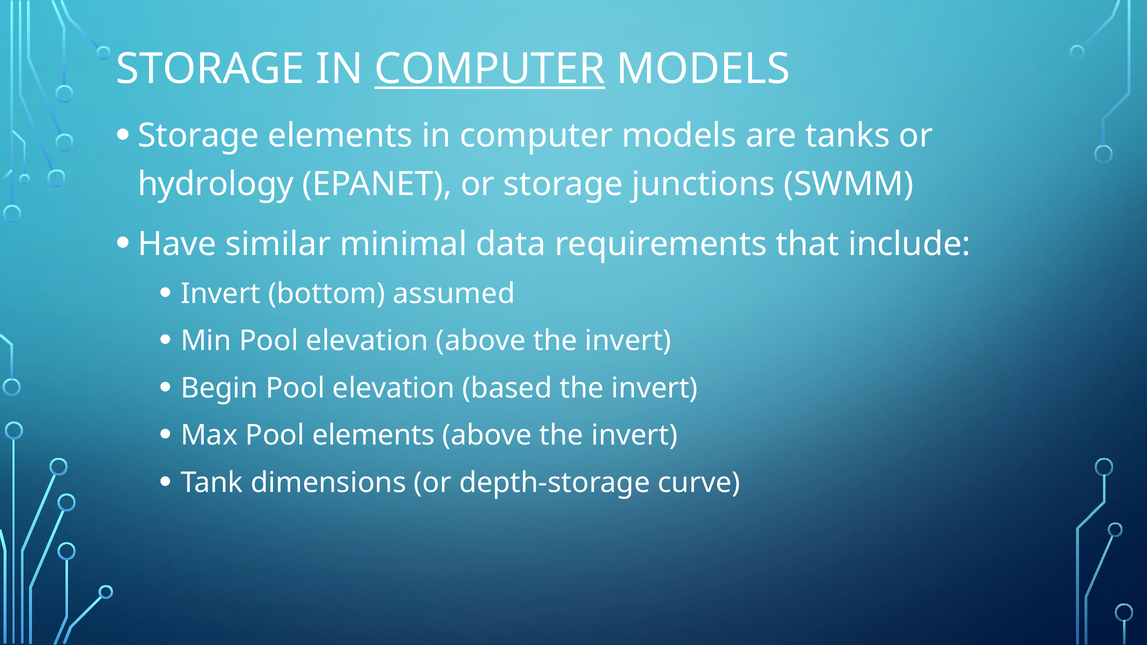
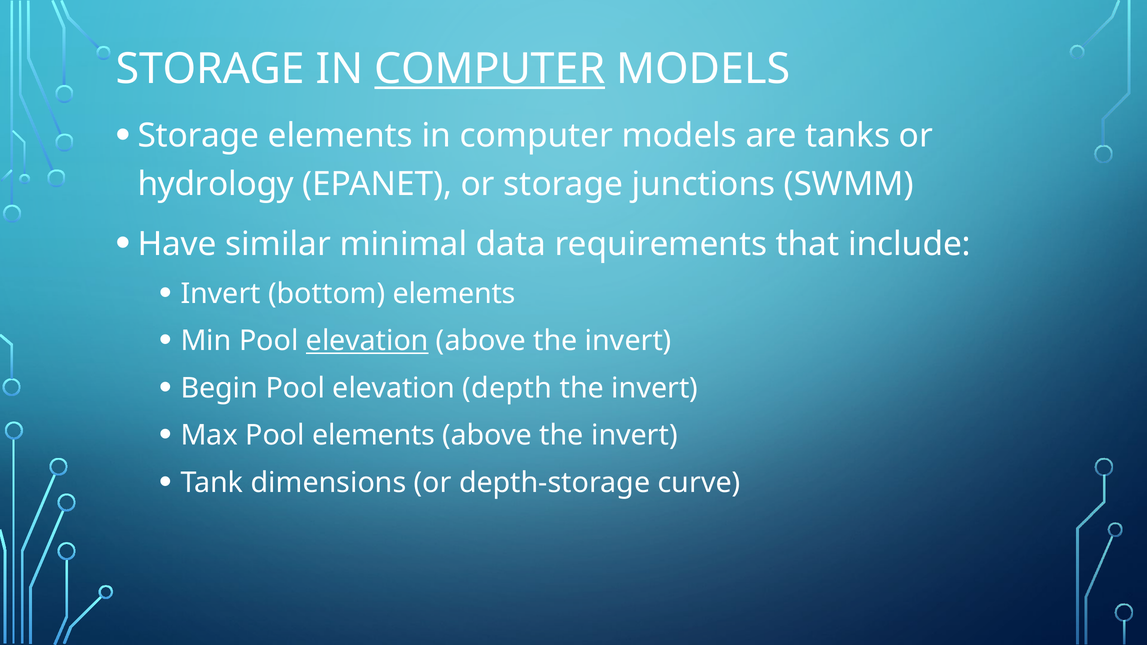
bottom assumed: assumed -> elements (454, 294)
elevation underline: none -> present (367, 341)
based: based -> depth (507, 388)
